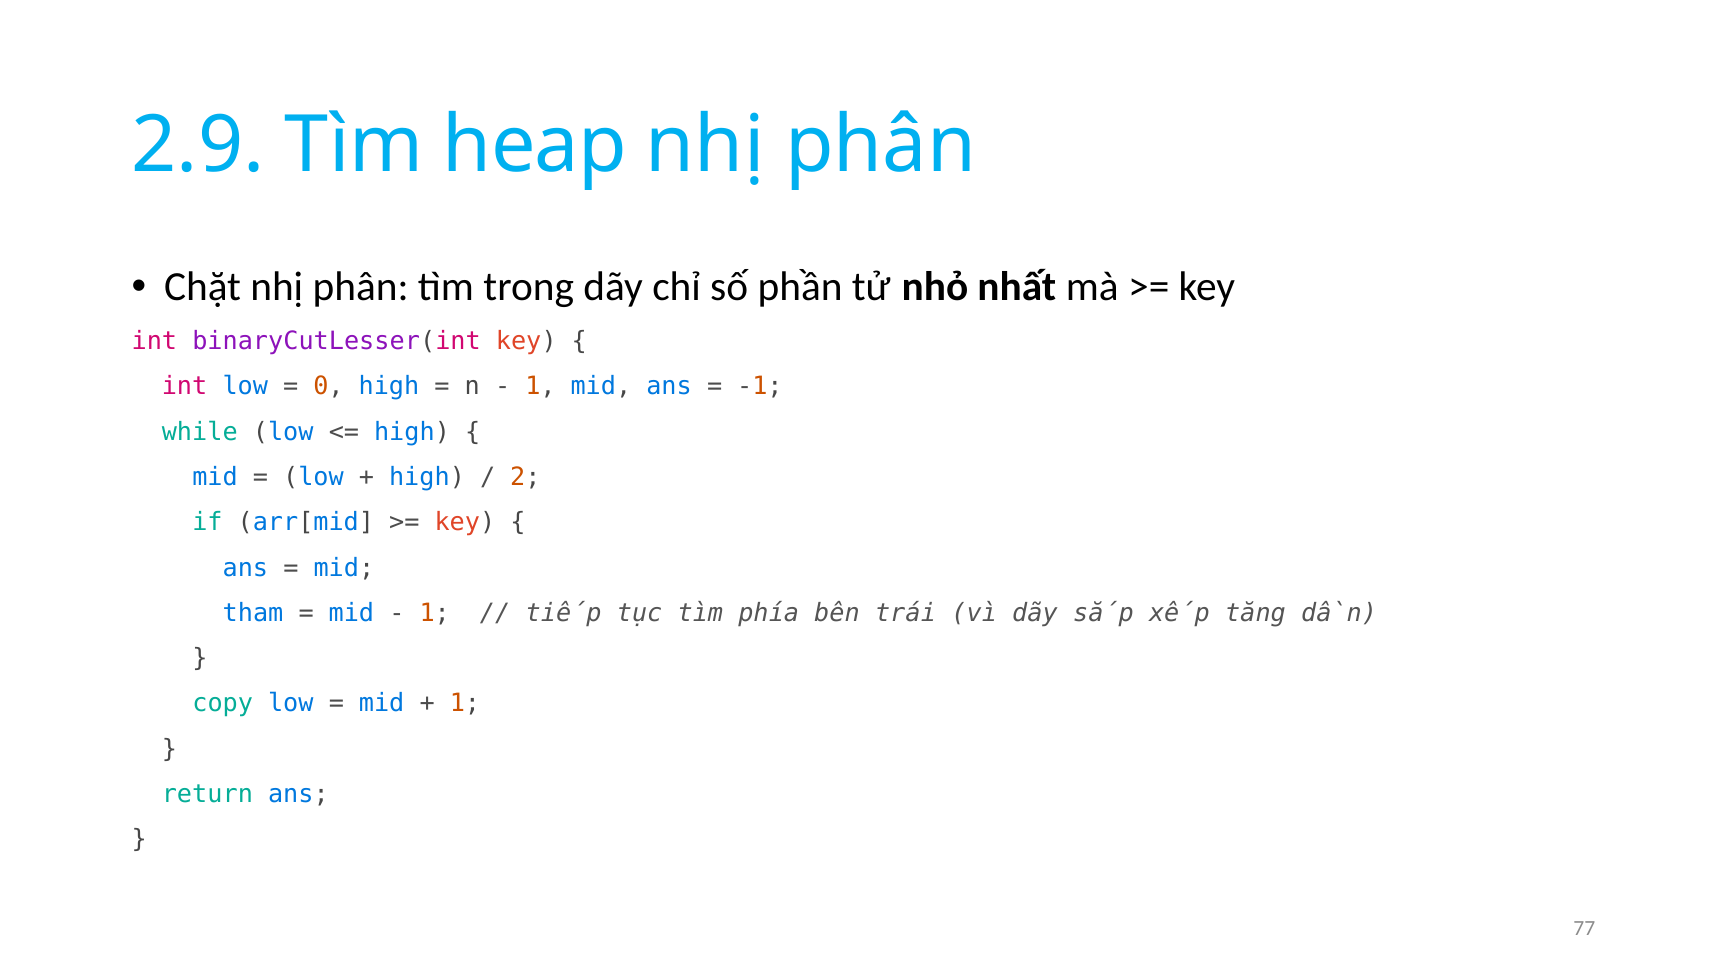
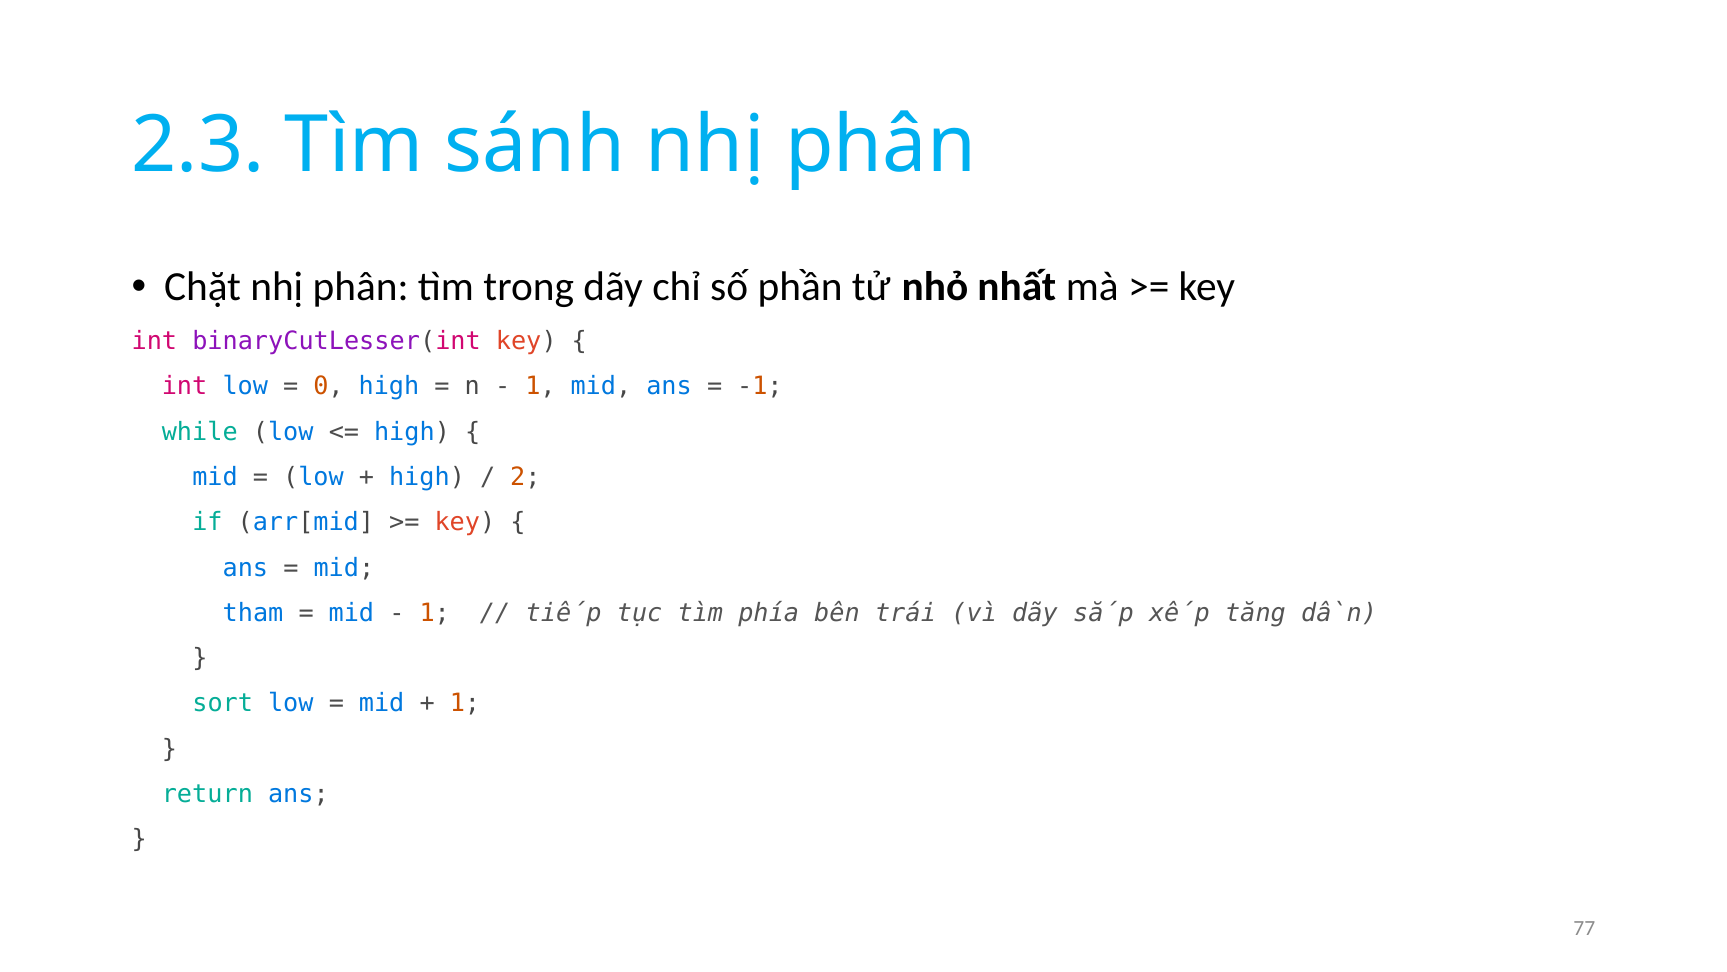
2.9: 2.9 -> 2.3 (198, 145)
heap: heap -> sánh (534, 145)
copy: copy -> sort (223, 703)
